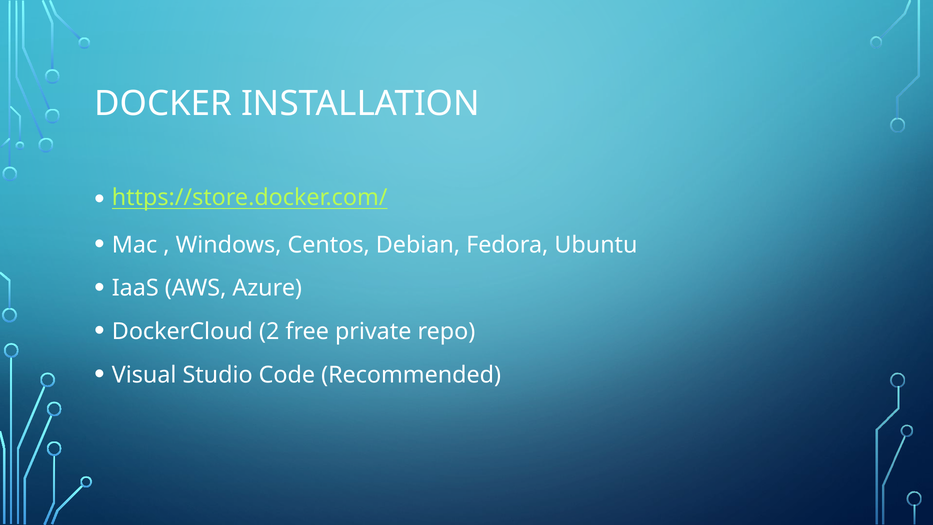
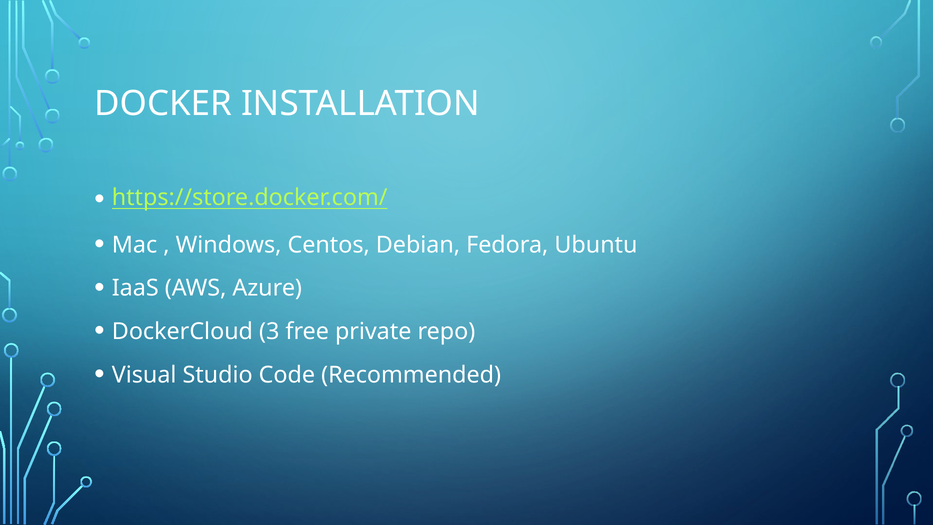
2: 2 -> 3 (269, 331)
